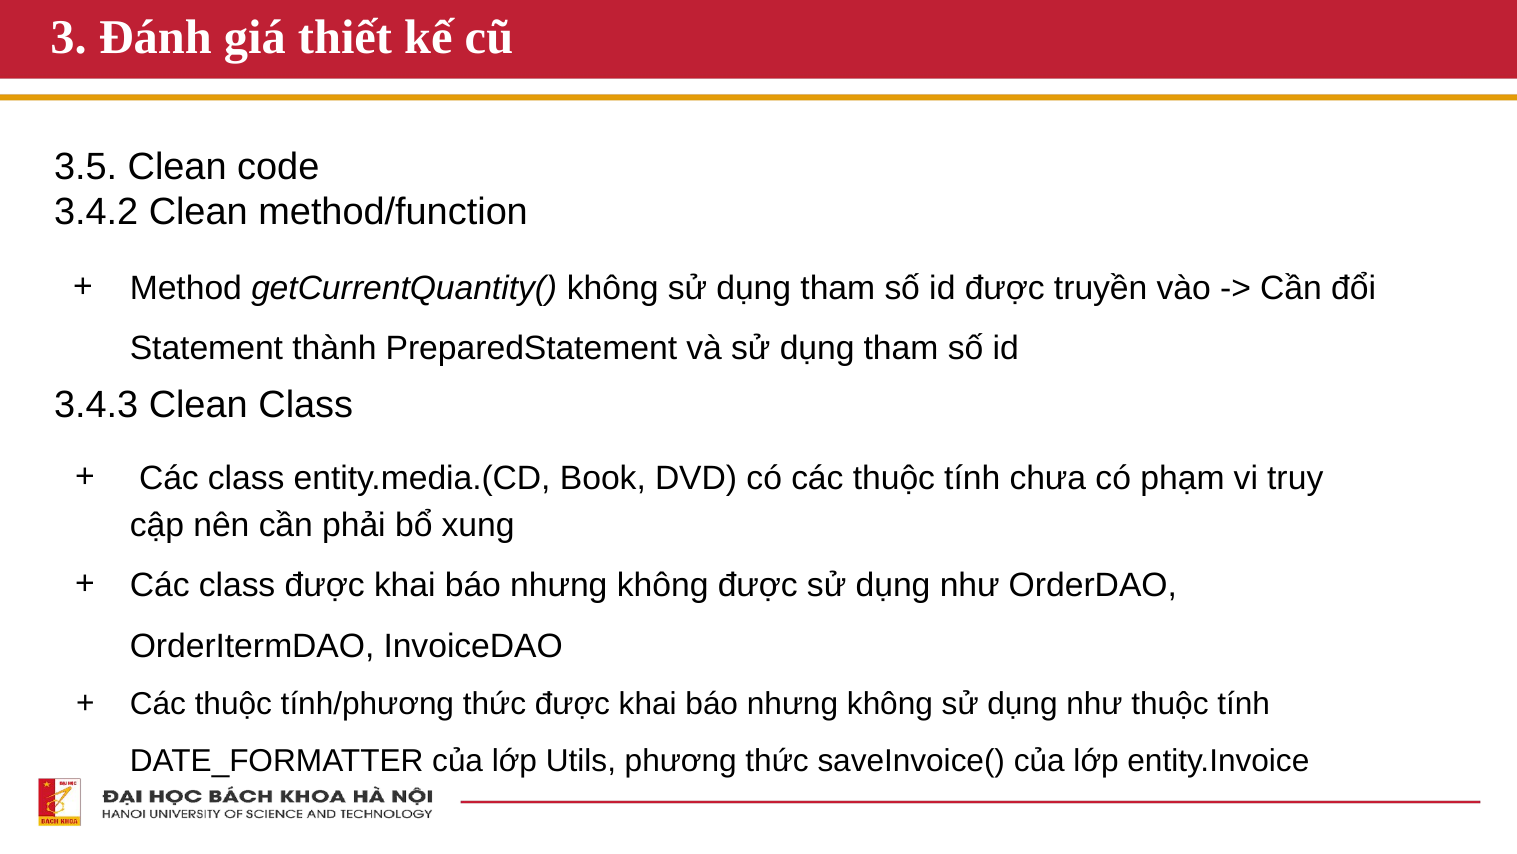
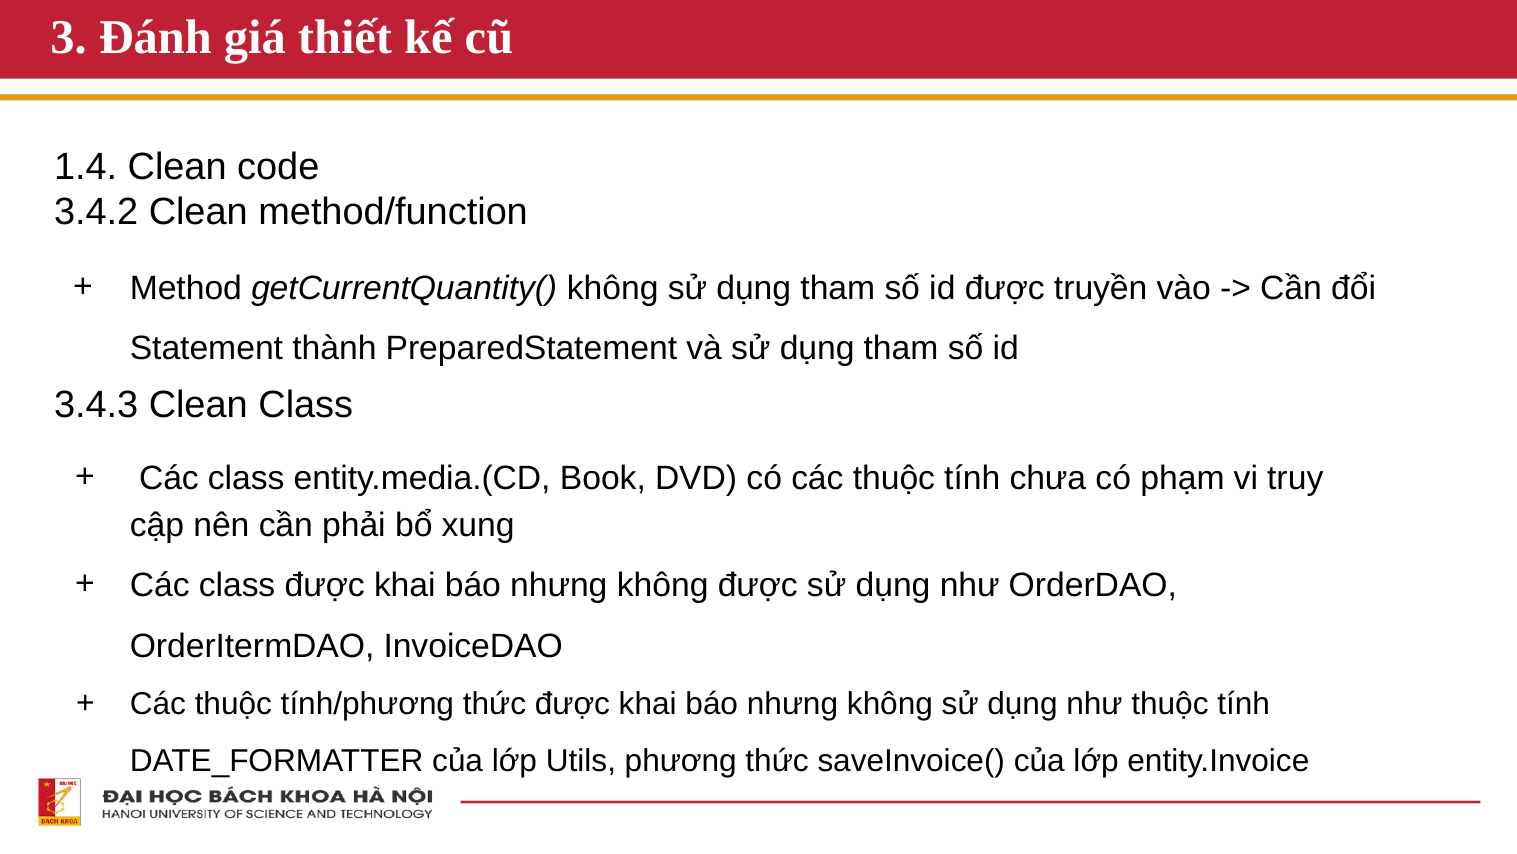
3.5: 3.5 -> 1.4 (86, 167)
